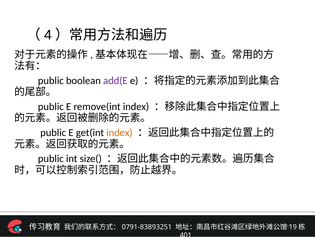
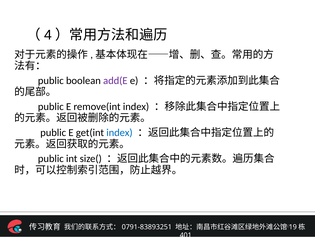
index colour: orange -> blue (119, 132)
